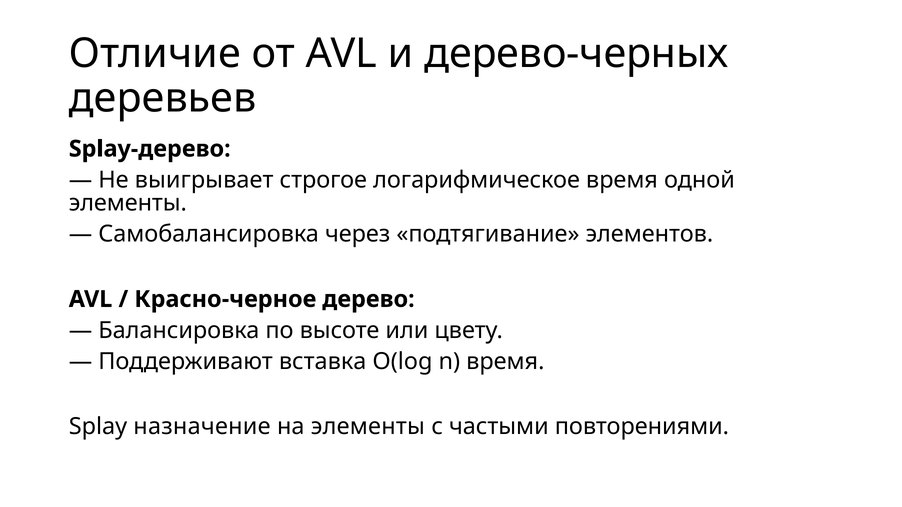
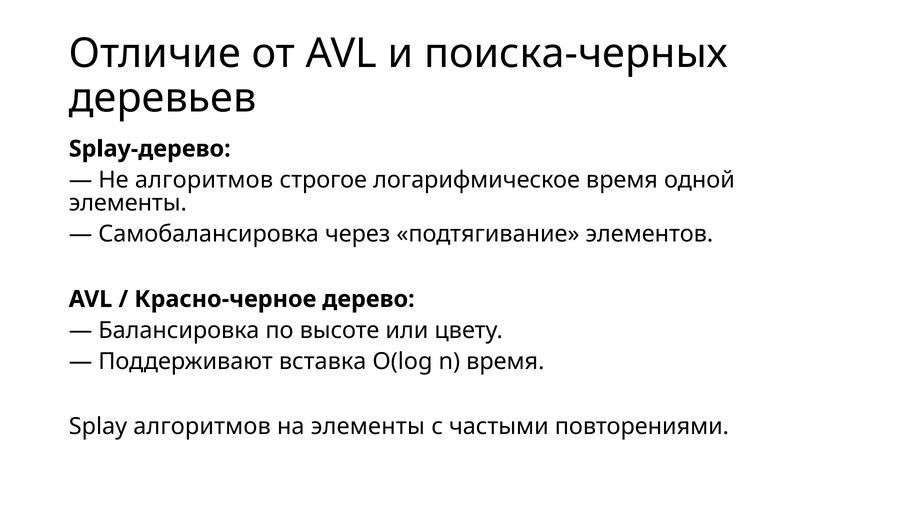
дерево-черных: дерево-черных -> поиска-черных (576, 53)
Не выигрывает: выигрывает -> алгоритмов (204, 180)
Splay назначение: назначение -> алгоритмов (202, 427)
